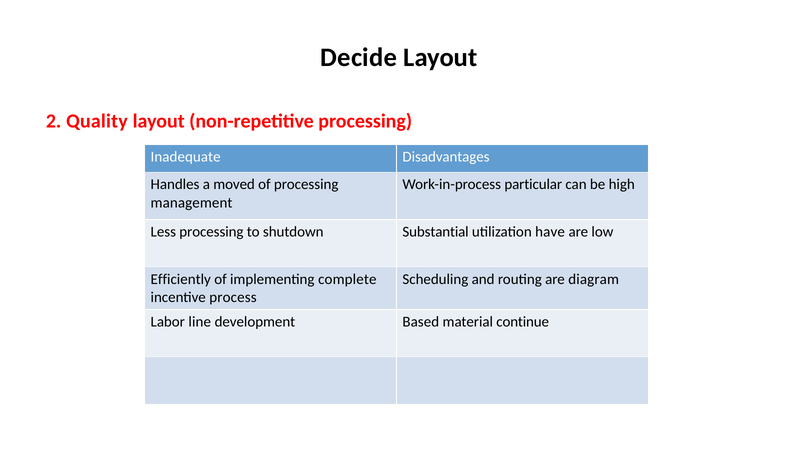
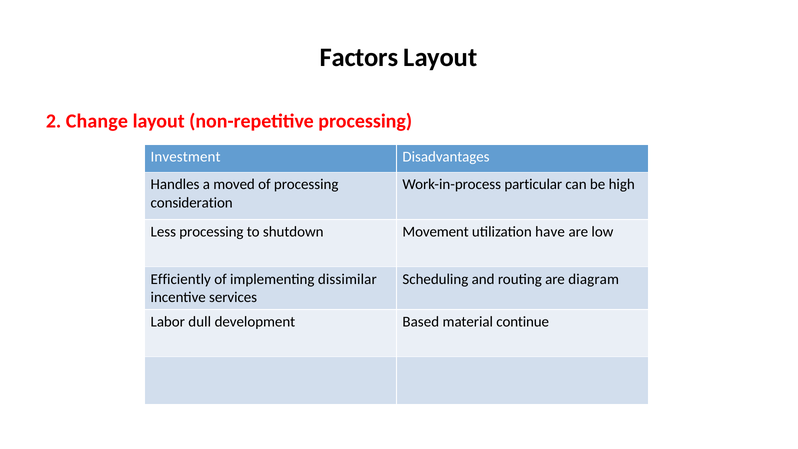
Decide: Decide -> Factors (359, 57)
Quality: Quality -> Change (97, 121)
Inadequate: Inadequate -> Investment (186, 157)
management: management -> consideration (192, 203)
Substantial: Substantial -> Movement (436, 232)
complete: complete -> dissimilar (347, 279)
process: process -> services (233, 297)
line: line -> dull (200, 322)
